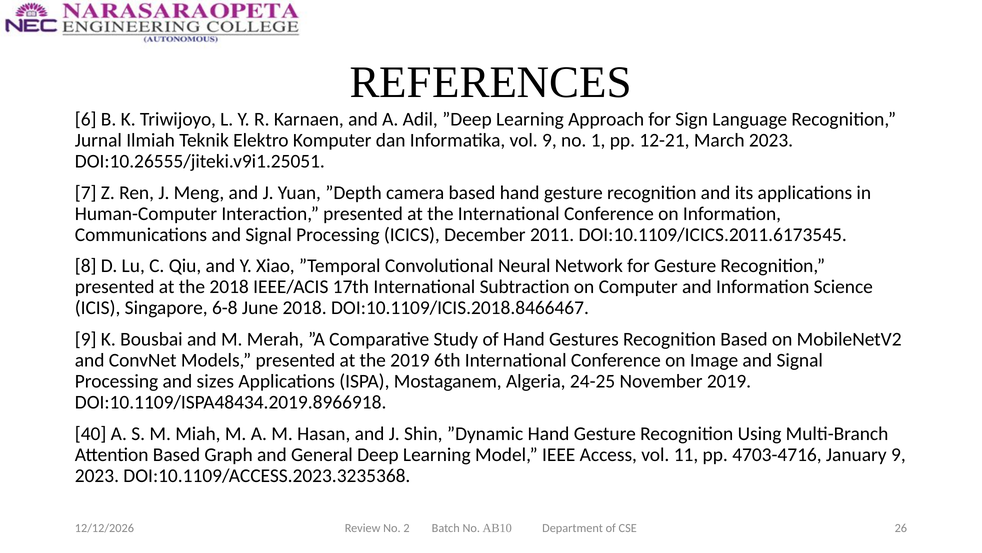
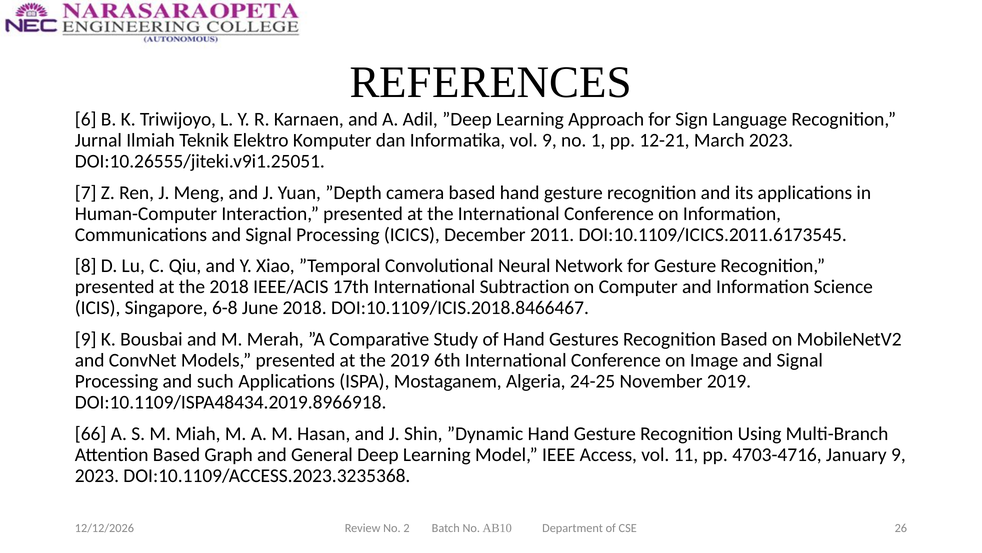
sizes: sizes -> such (215, 381)
40: 40 -> 66 (91, 433)
